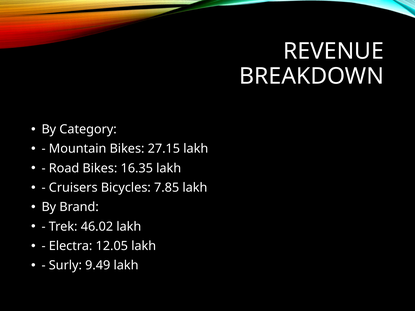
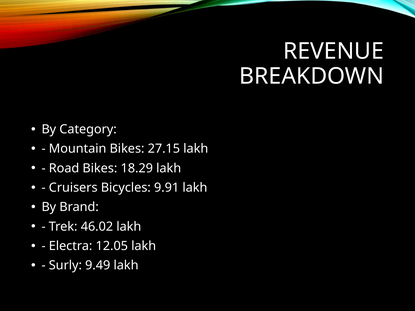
16.35: 16.35 -> 18.29 (137, 168)
7.85: 7.85 -> 9.91 (167, 188)
